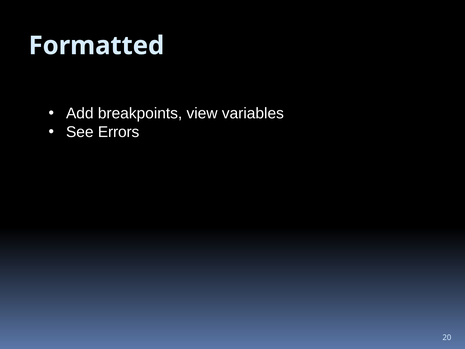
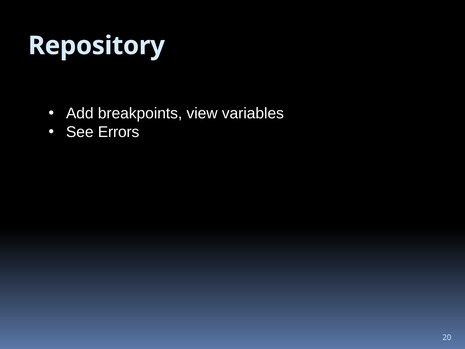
Formatted: Formatted -> Repository (96, 46)
